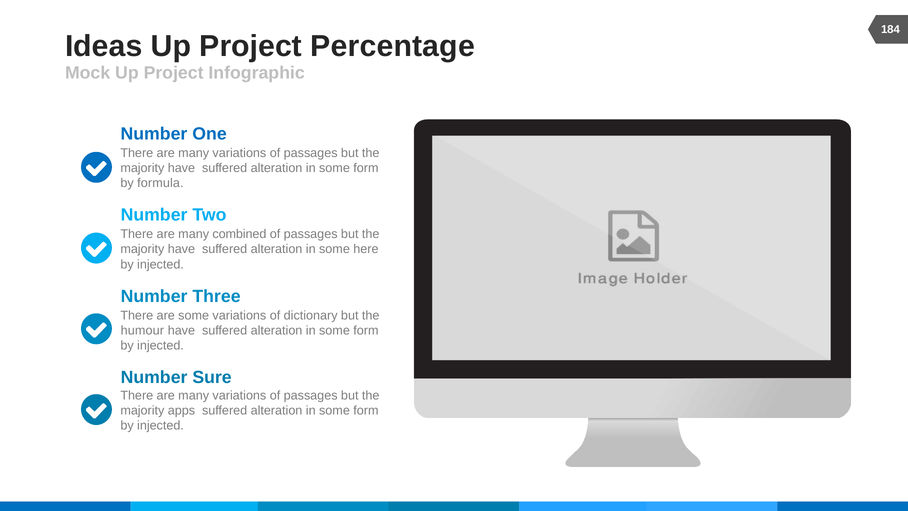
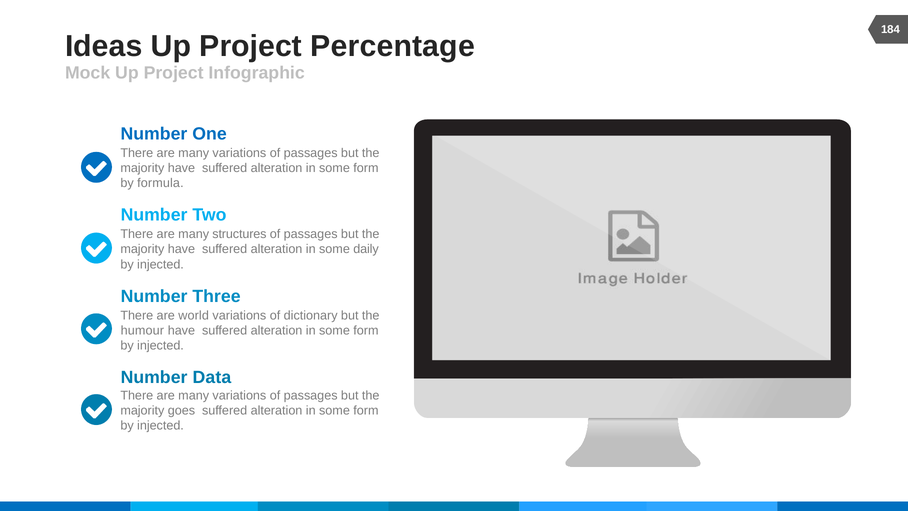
combined: combined -> structures (239, 234)
here: here -> daily (366, 249)
are some: some -> world (194, 315)
Sure: Sure -> Data (212, 377)
apps: apps -> goes (181, 410)
